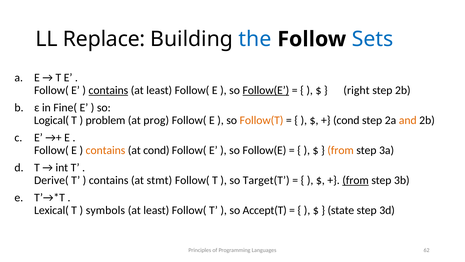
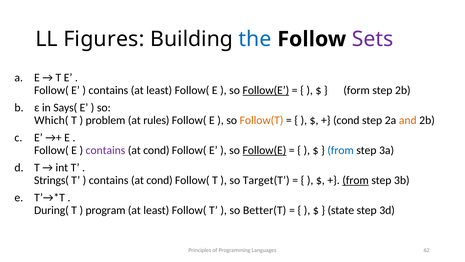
Replace: Replace -> Figures (104, 39)
Sets colour: blue -> purple (373, 39)
contains underline: present -> none (108, 90)
right: right -> form (357, 90)
Fine(: Fine( -> Says( (65, 108)
Logical(: Logical( -> Which( (51, 120)
prog: prog -> rules (156, 120)
contains colour: orange -> purple (105, 150)
Follow(E underline: none -> present (264, 150)
from colour: orange -> blue (341, 150)
Derive(: Derive( -> Strings( (51, 180)
stmt: stmt -> cond (160, 180)
Lexical(: Lexical( -> During( (51, 210)
symbols: symbols -> program (106, 210)
Accept(T: Accept(T -> Better(T (265, 210)
